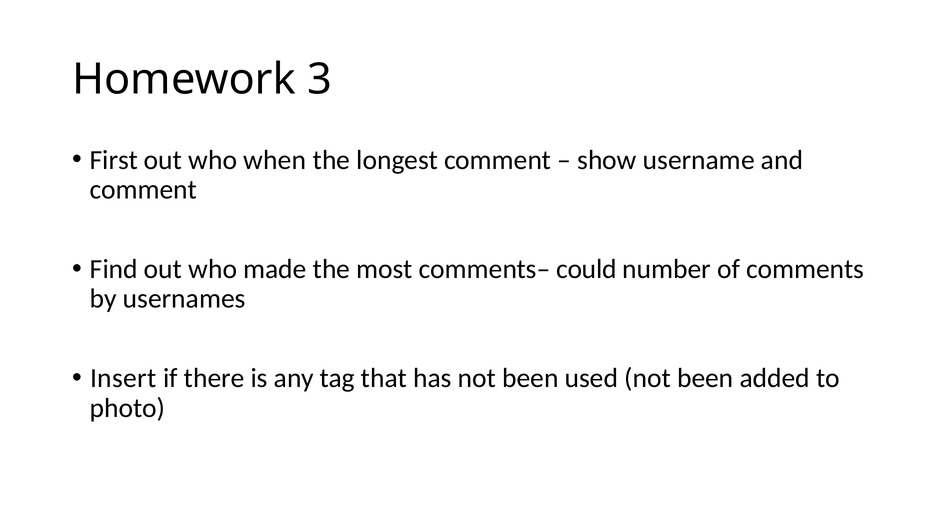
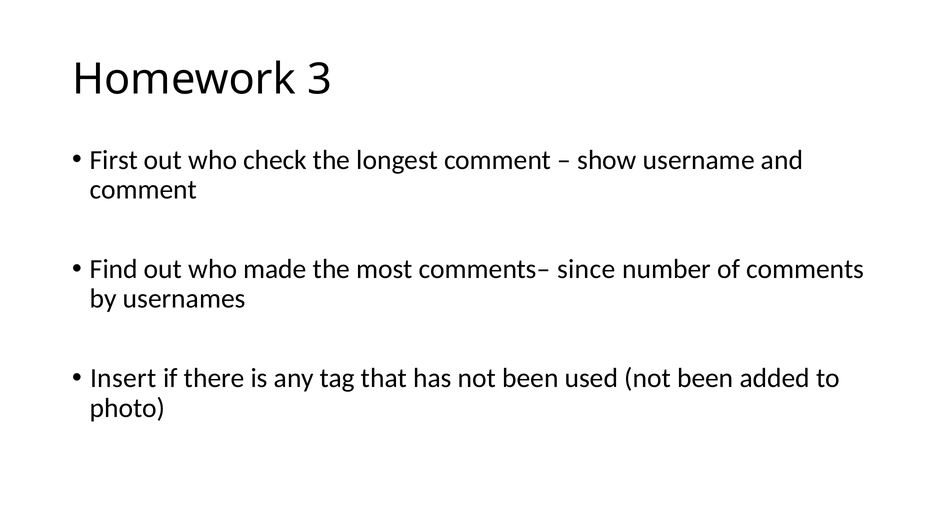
when: when -> check (275, 160)
could: could -> since (586, 269)
